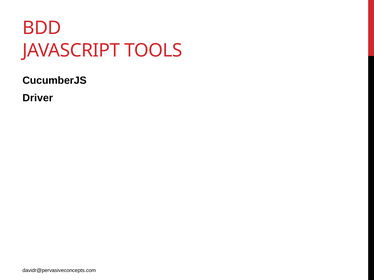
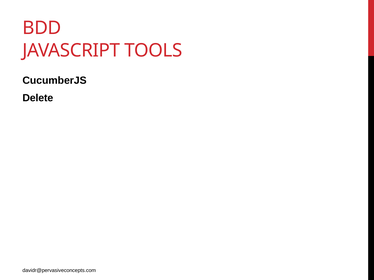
Driver: Driver -> Delete (38, 98)
